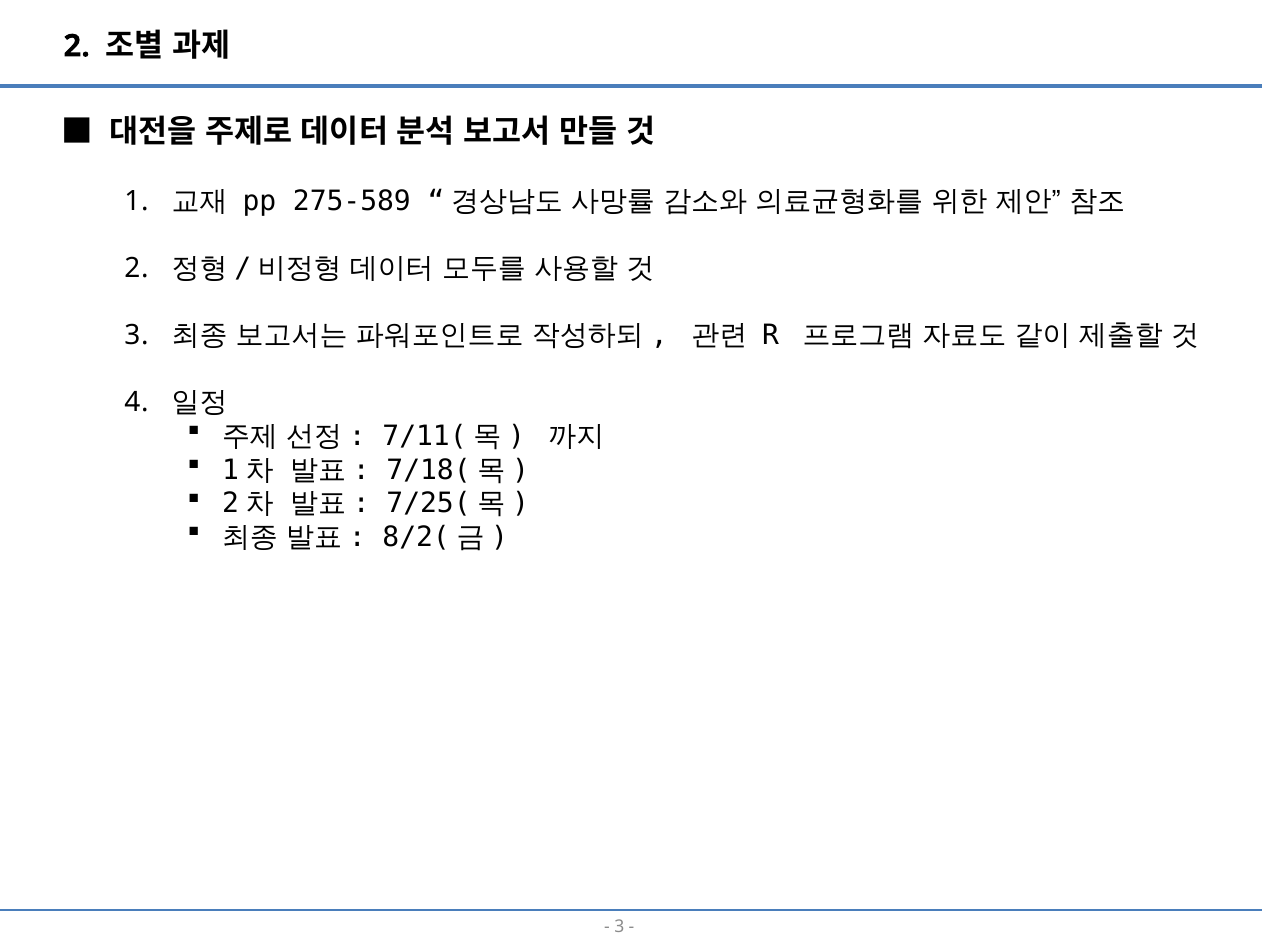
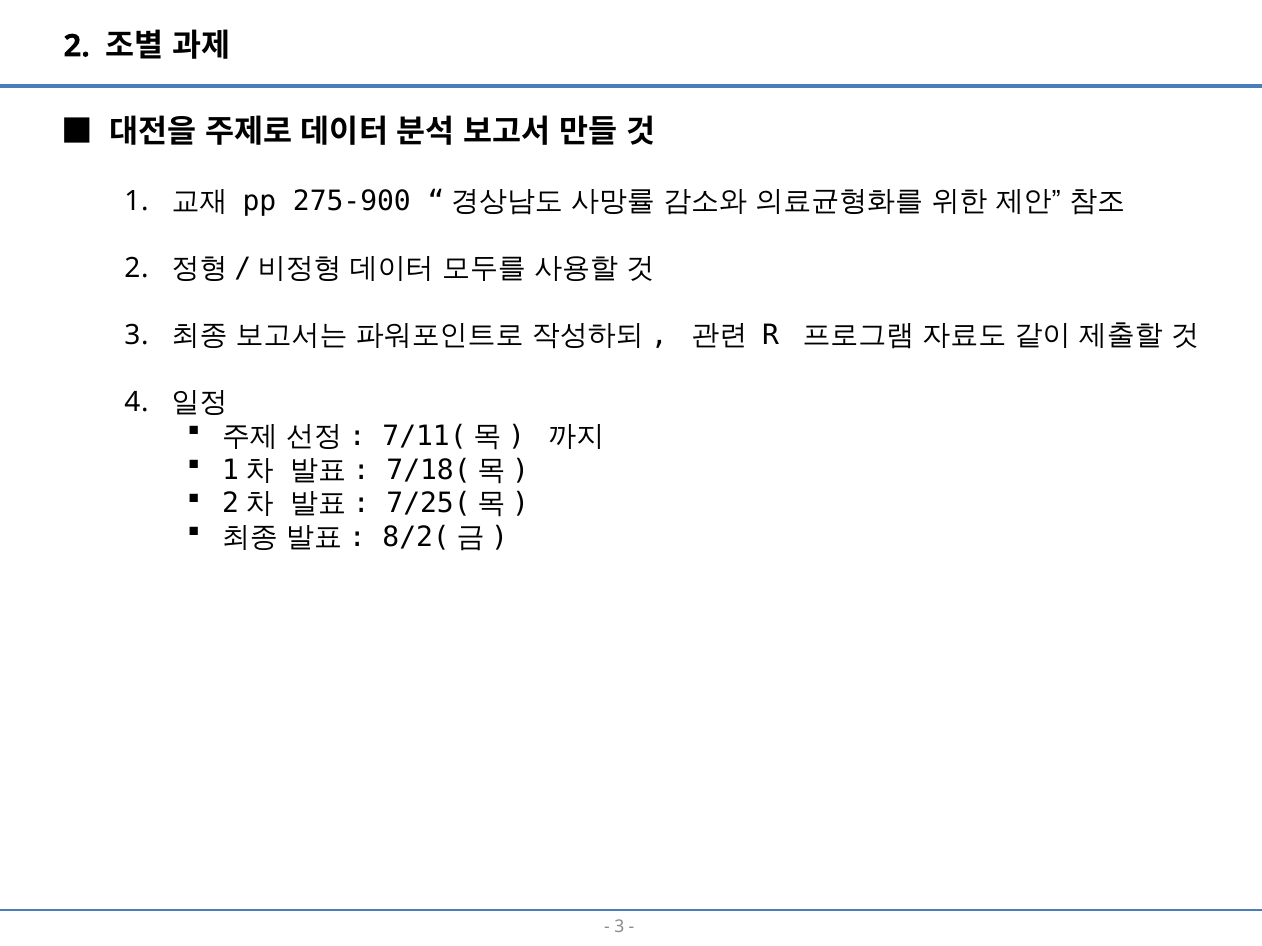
275-589: 275-589 -> 275-900 (352, 201)
